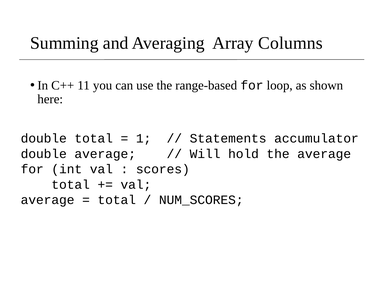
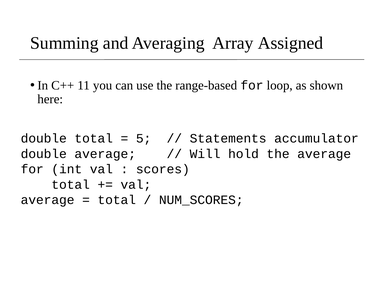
Columns: Columns -> Assigned (291, 43)
1: 1 -> 5 (144, 138)
